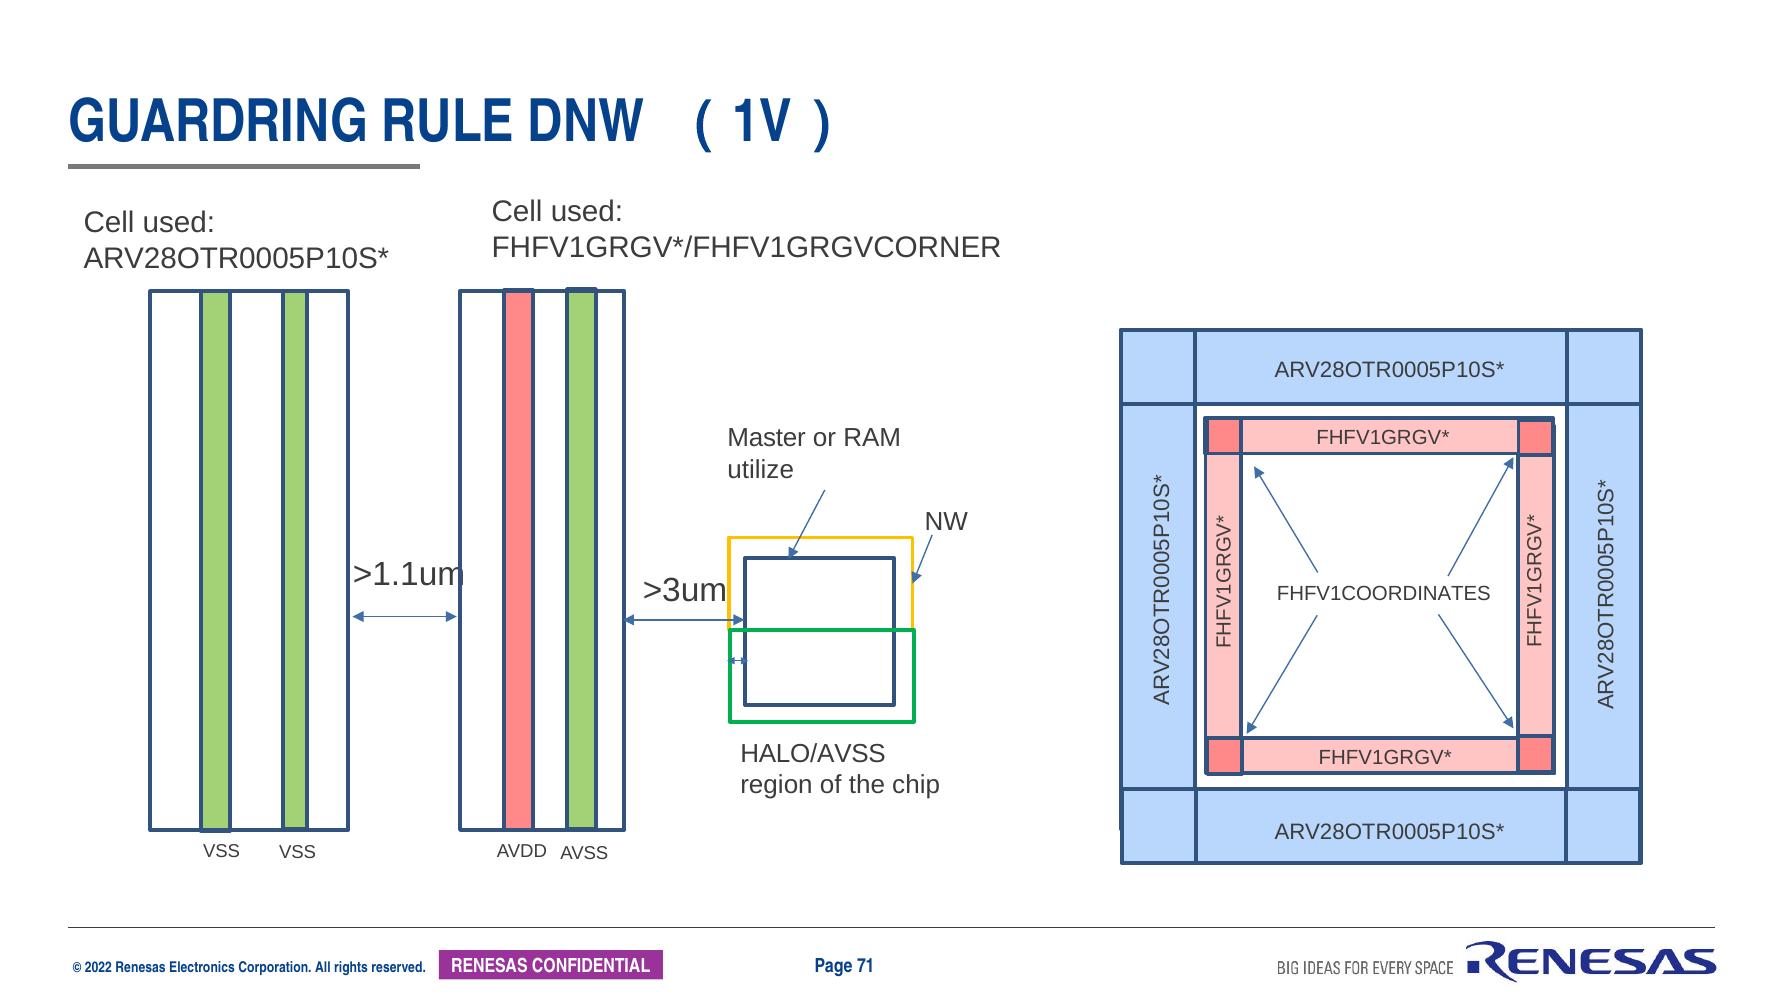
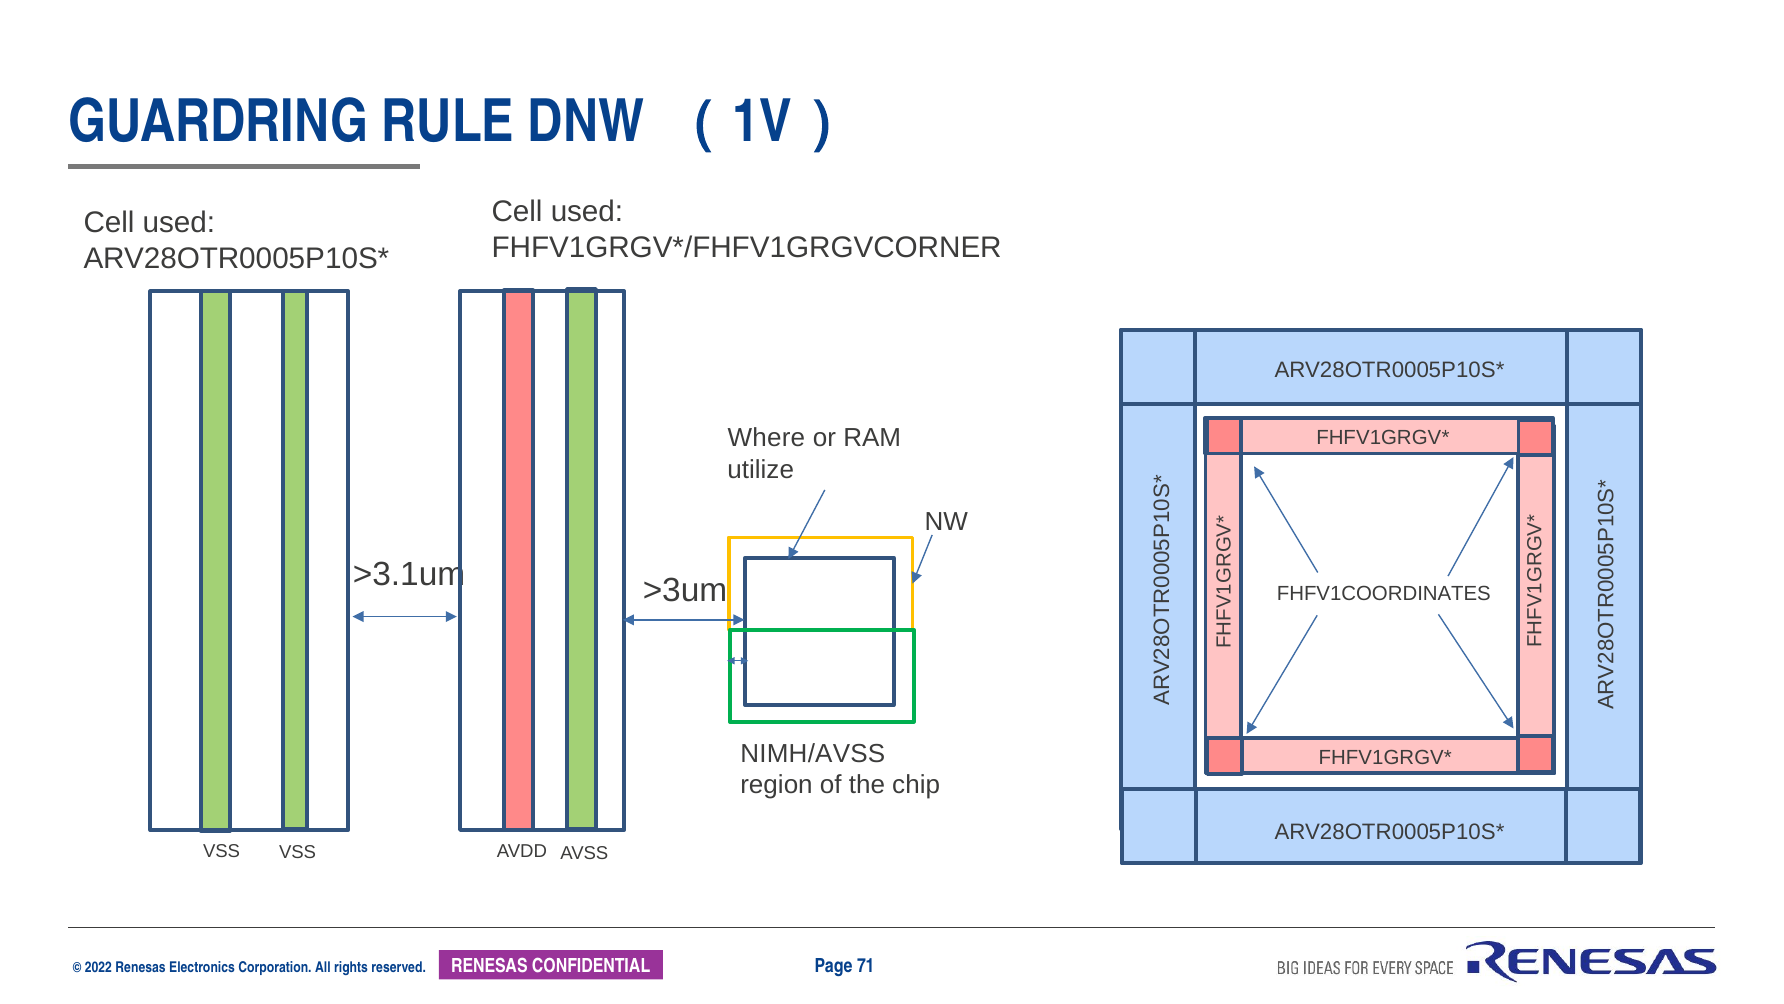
Master: Master -> Where (766, 438)
>1.1um: >1.1um -> >3.1um (409, 574)
HALO/AVSS: HALO/AVSS -> NIMH/AVSS (813, 753)
